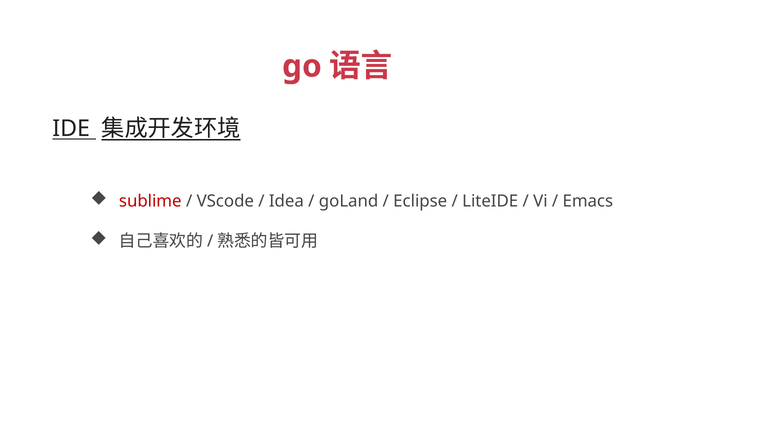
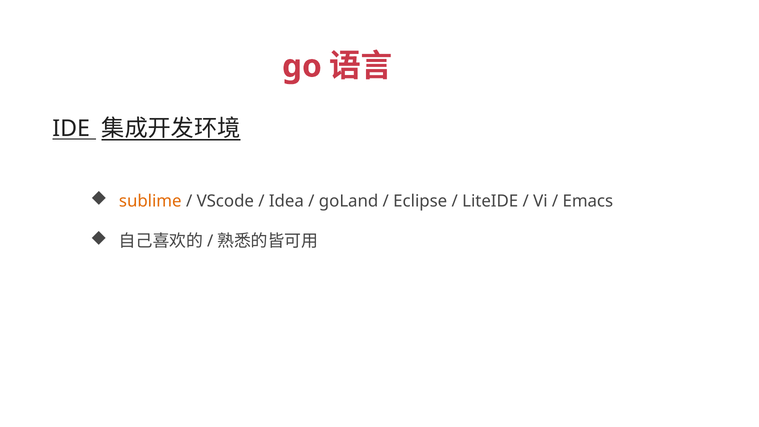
sublime colour: red -> orange (150, 201)
